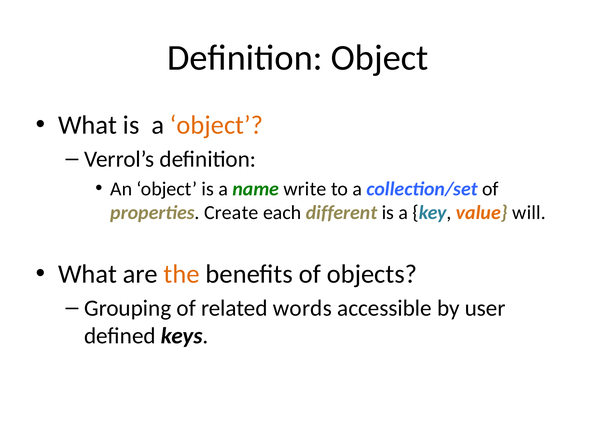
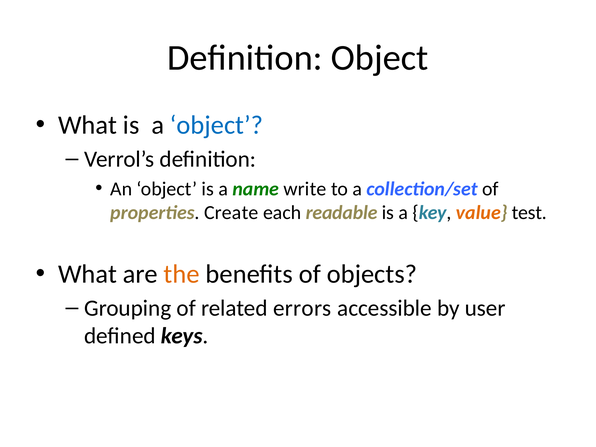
object colour: orange -> blue (216, 125)
different: different -> readable (342, 213)
will: will -> test (529, 213)
words: words -> errors (302, 308)
